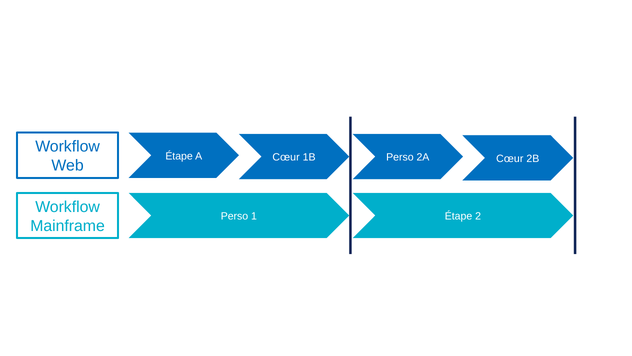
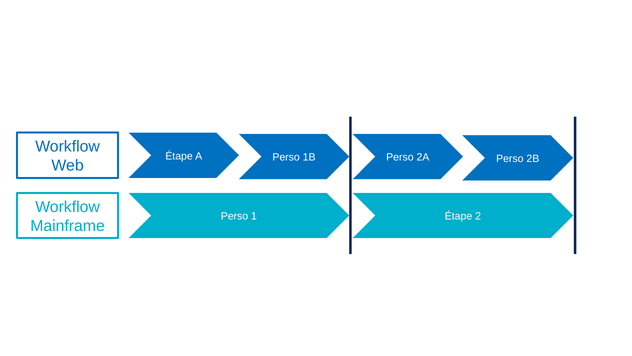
A Cœur: Cœur -> Perso (286, 157)
2A Cœur: Cœur -> Perso (510, 158)
